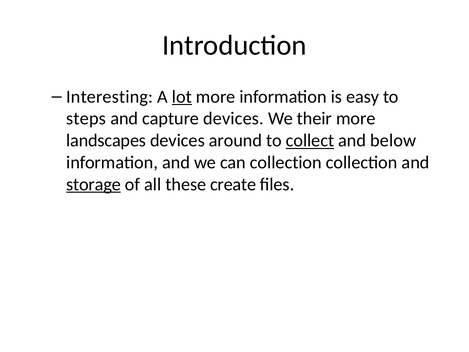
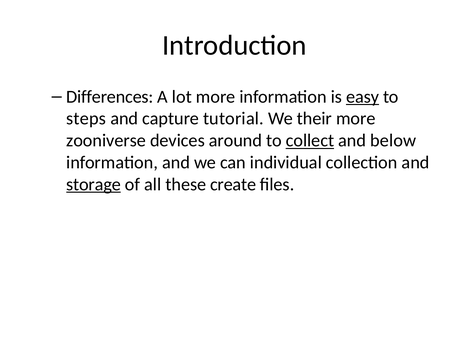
Interesting: Interesting -> Differences (110, 97)
lot underline: present -> none (182, 97)
easy underline: none -> present (363, 97)
capture devices: devices -> tutorial (233, 119)
landscapes: landscapes -> zooniverse (106, 140)
can collection: collection -> individual (286, 162)
